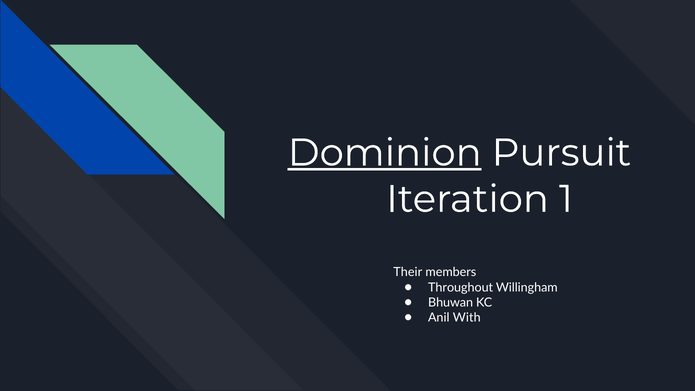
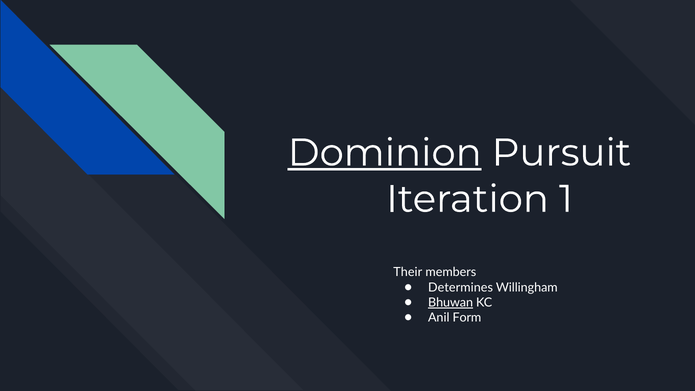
Throughout: Throughout -> Determines (461, 287)
Bhuwan underline: none -> present (451, 302)
With: With -> Form (467, 318)
